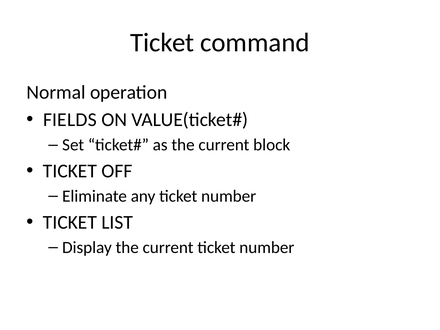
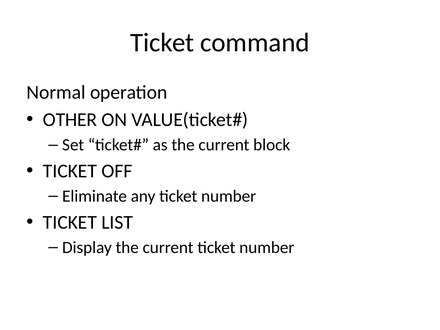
FIELDS: FIELDS -> OTHER (70, 120)
